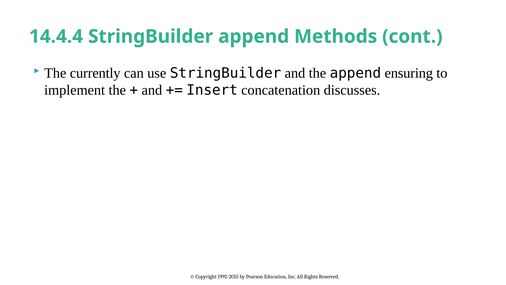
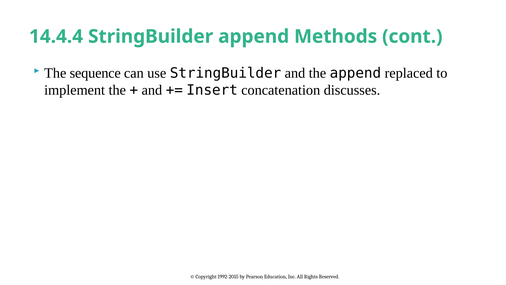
currently: currently -> sequence (95, 73)
ensuring: ensuring -> replaced (409, 73)
